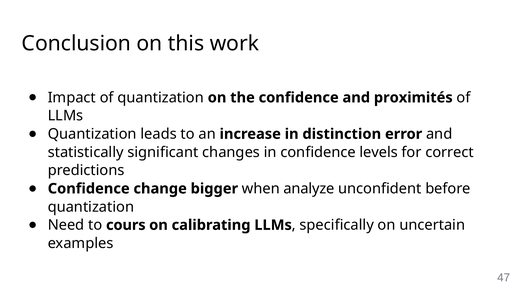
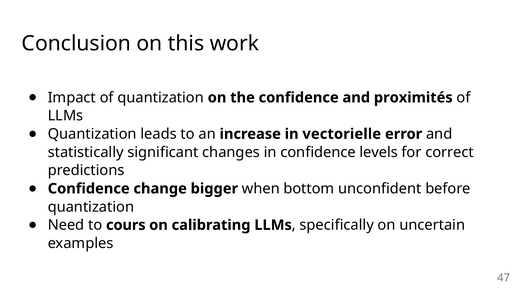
distinction: distinction -> vectorielle (342, 134)
analyze: analyze -> bottom (309, 189)
